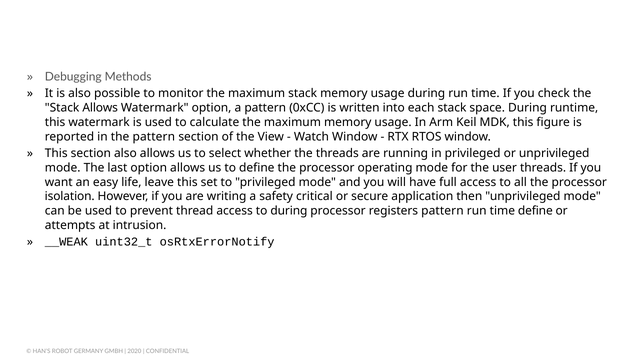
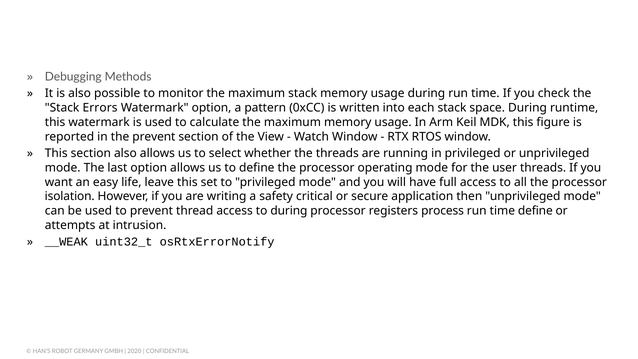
Stack Allows: Allows -> Errors (100, 108)
the pattern: pattern -> prevent (154, 137)
registers pattern: pattern -> process (443, 211)
